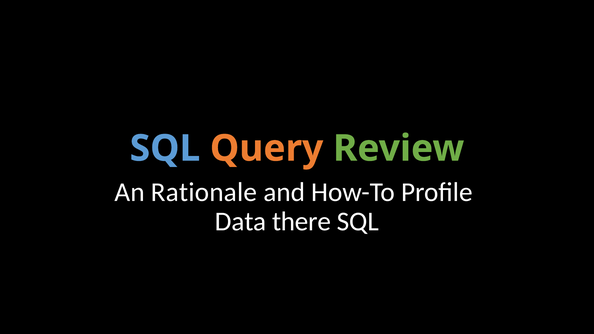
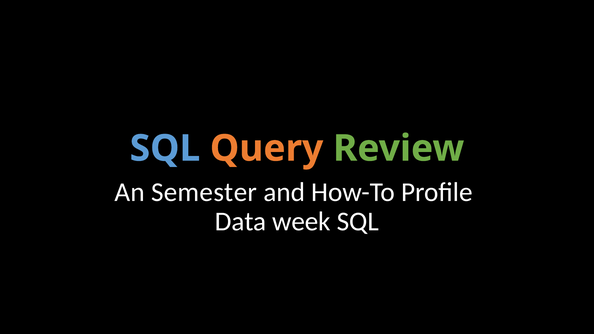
Rationale: Rationale -> Semester (204, 192)
there: there -> week (301, 222)
